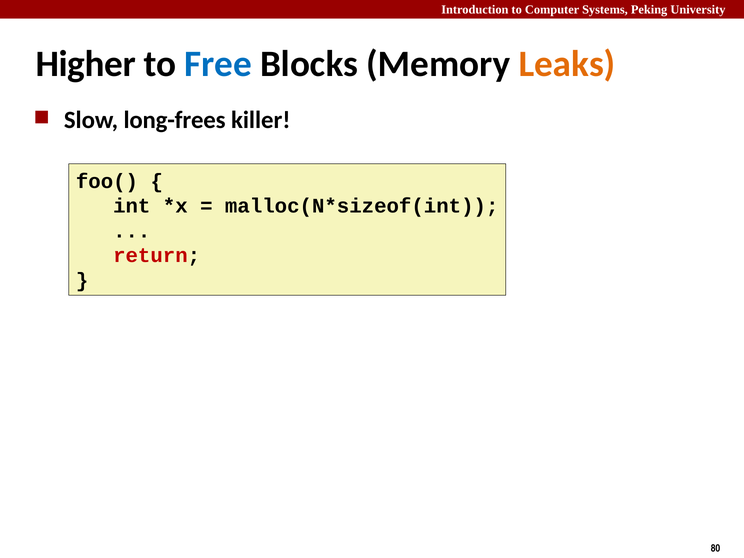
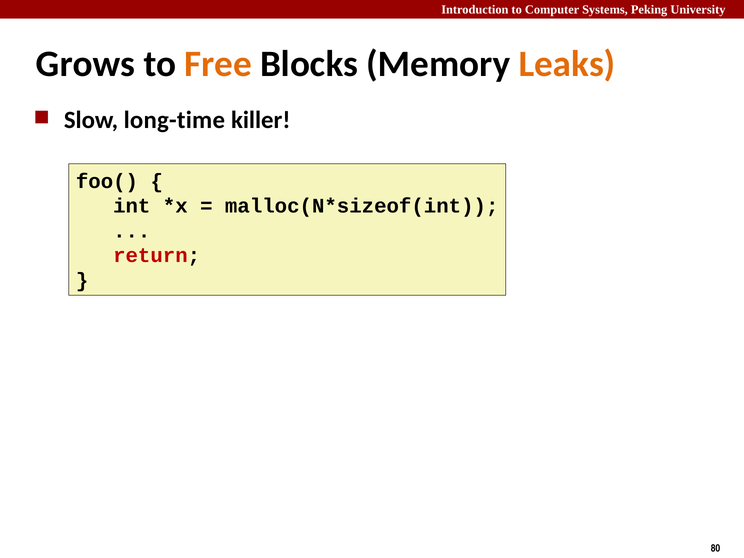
Higher: Higher -> Grows (86, 64)
Free colour: blue -> orange (218, 64)
long-frees: long-frees -> long-time (174, 120)
